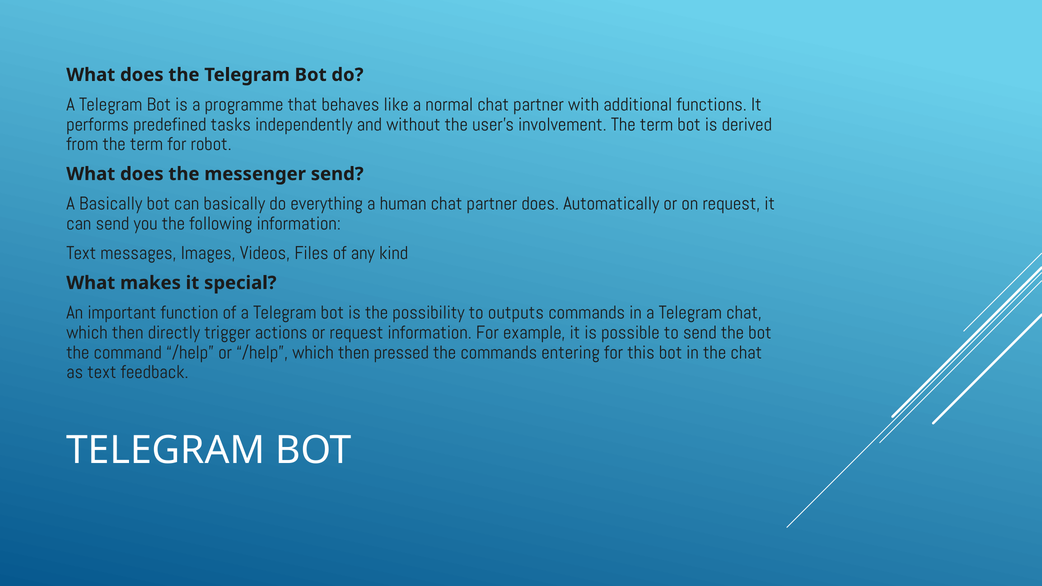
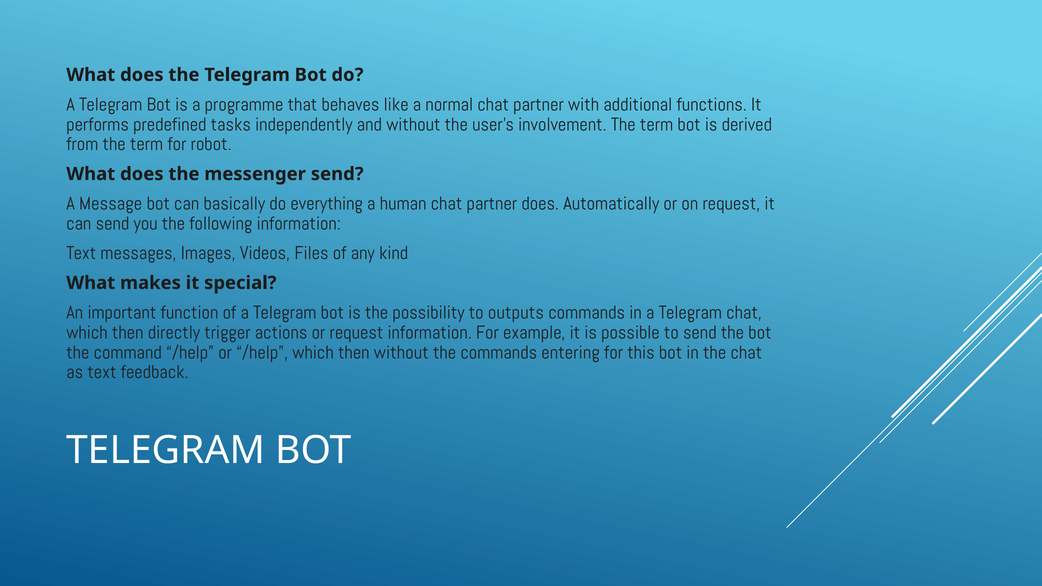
A Basically: Basically -> Message (111, 204)
then pressed: pressed -> without (401, 353)
